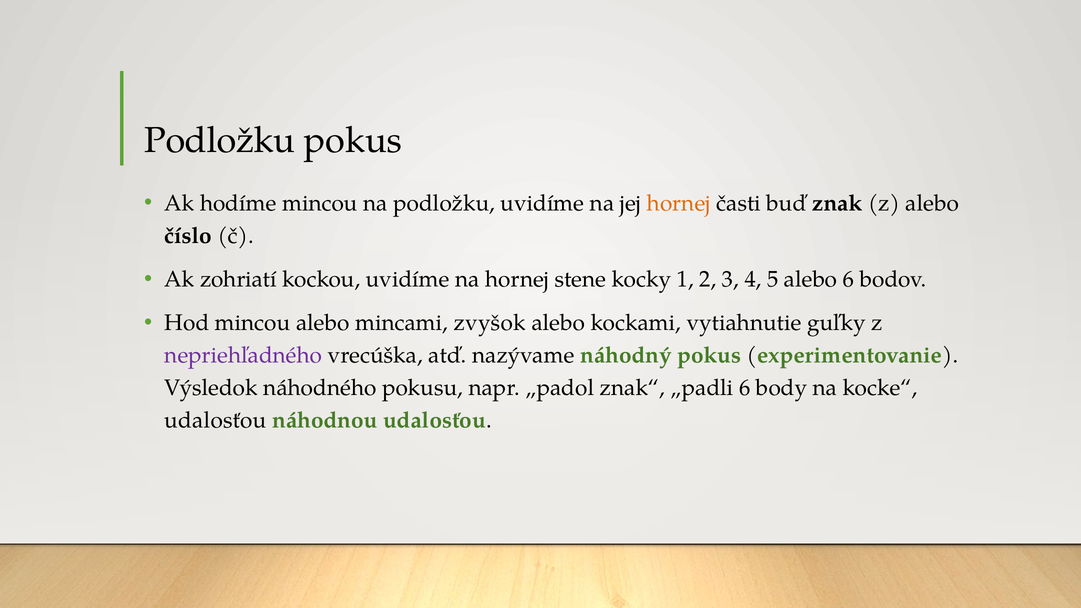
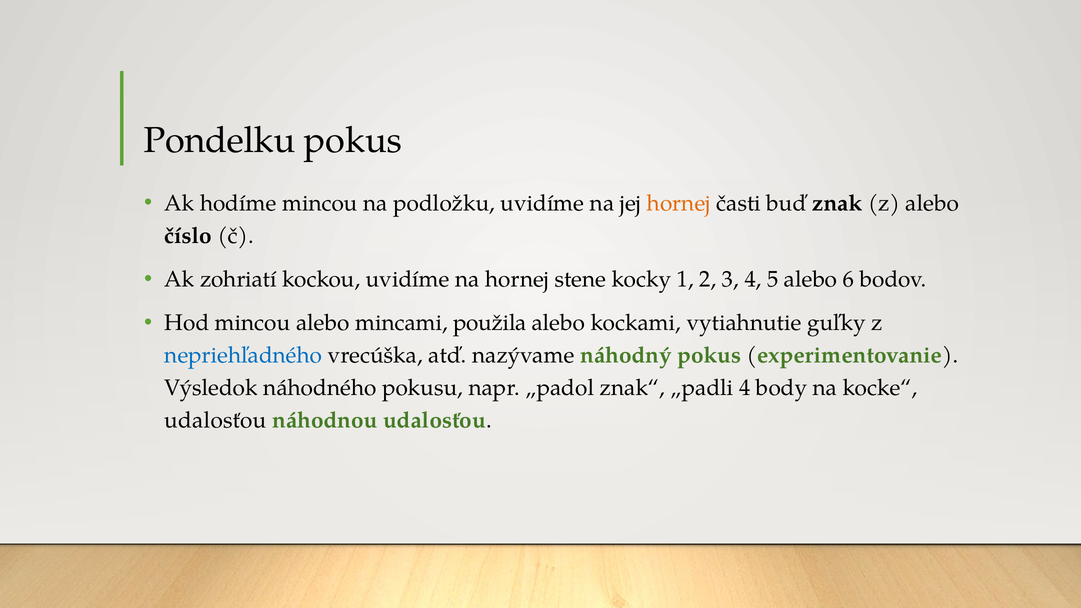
Podložku: Podložku -> Pondelku (220, 141)
zvyšok: zvyšok -> použila (490, 323)
nepriehľadného colour: purple -> blue (243, 356)
„padli 6: 6 -> 4 (745, 388)
